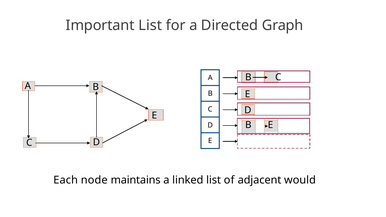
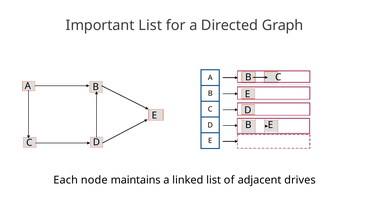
would: would -> drives (300, 180)
